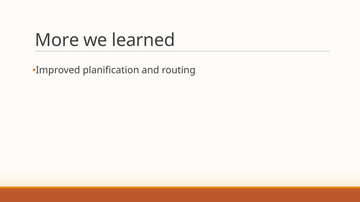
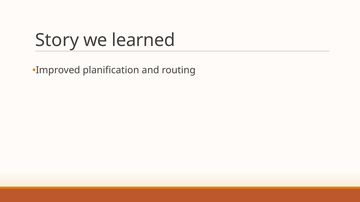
More: More -> Story (57, 40)
